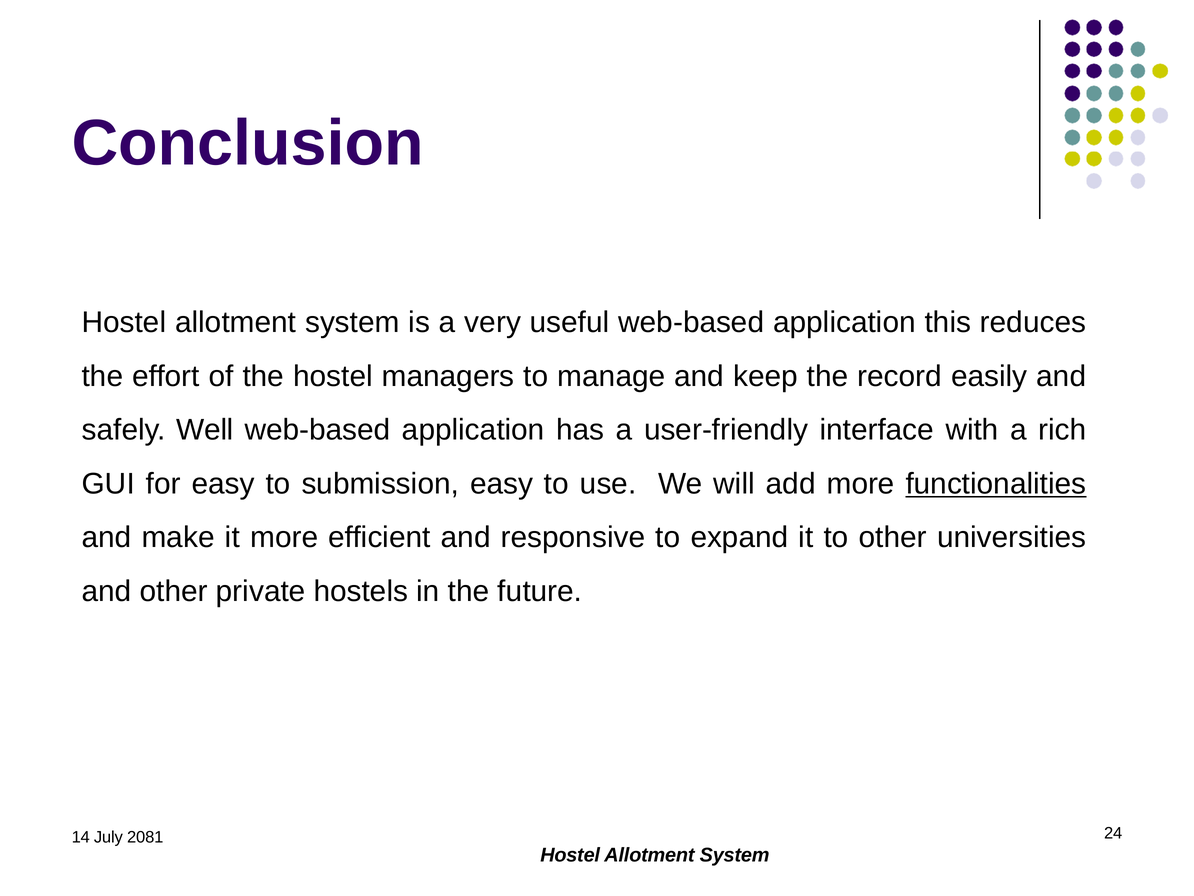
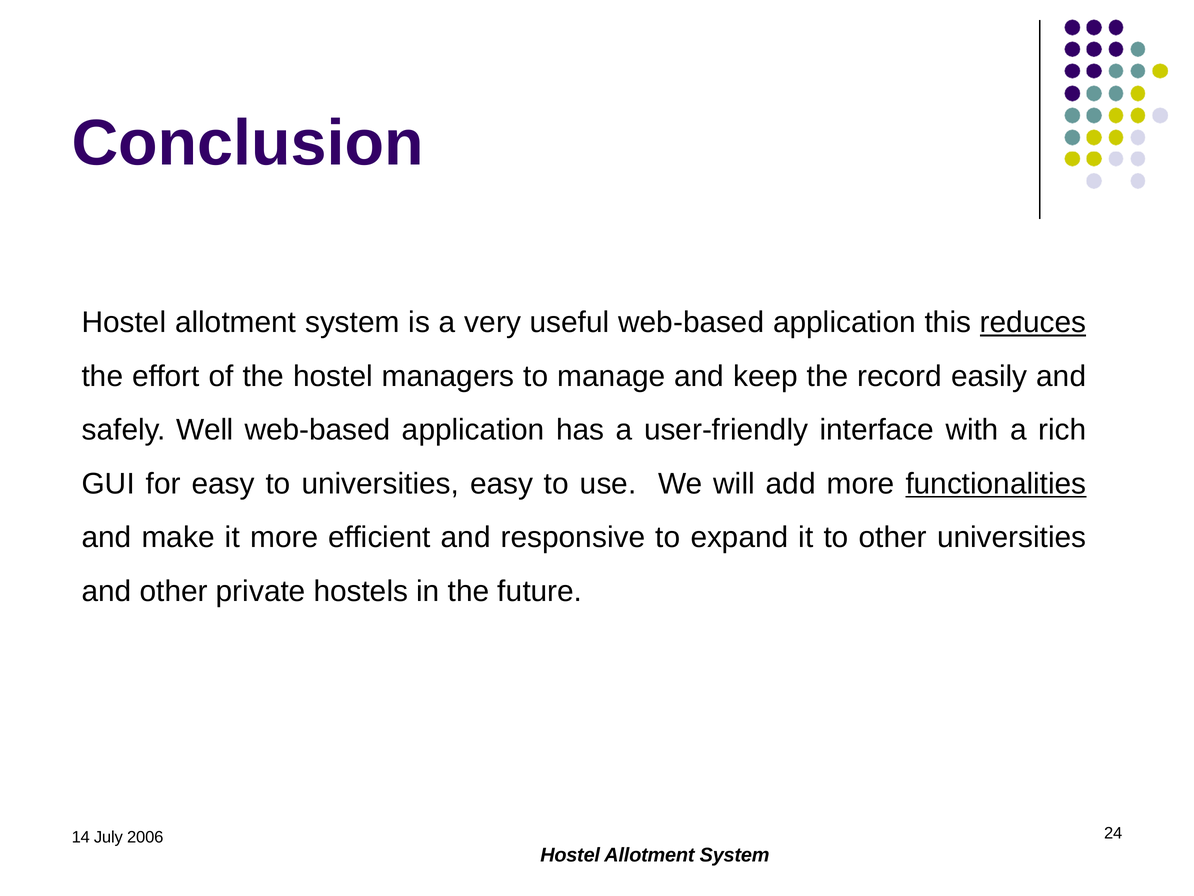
reduces underline: none -> present (1033, 322)
to submission: submission -> universities (380, 484)
2081: 2081 -> 2006 (145, 837)
